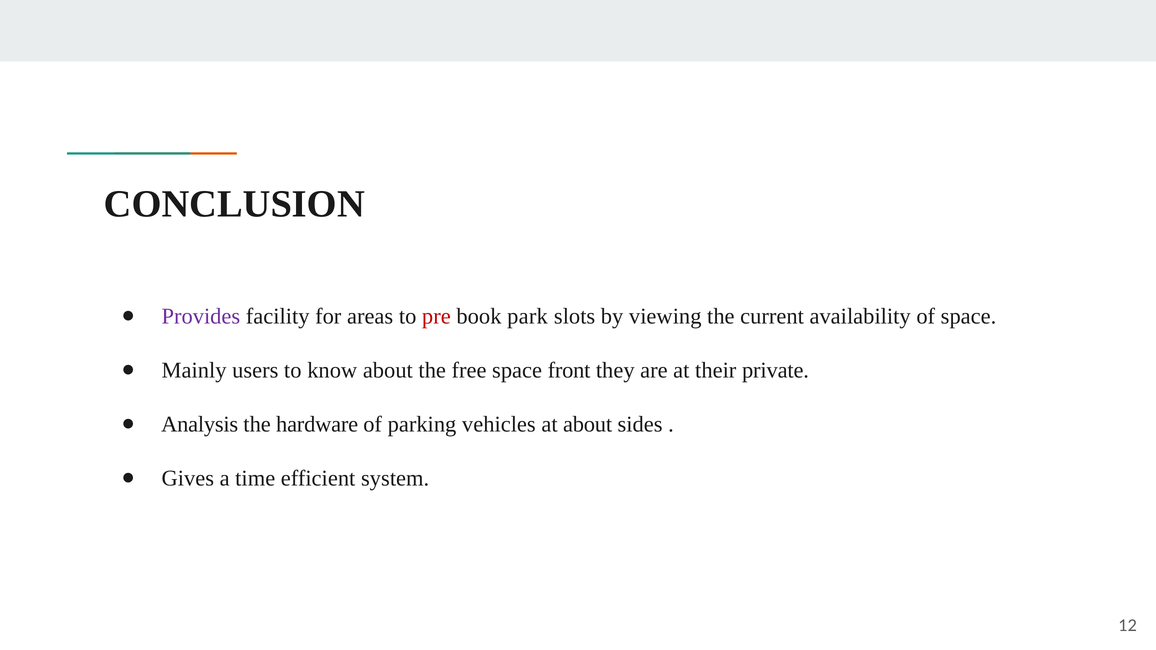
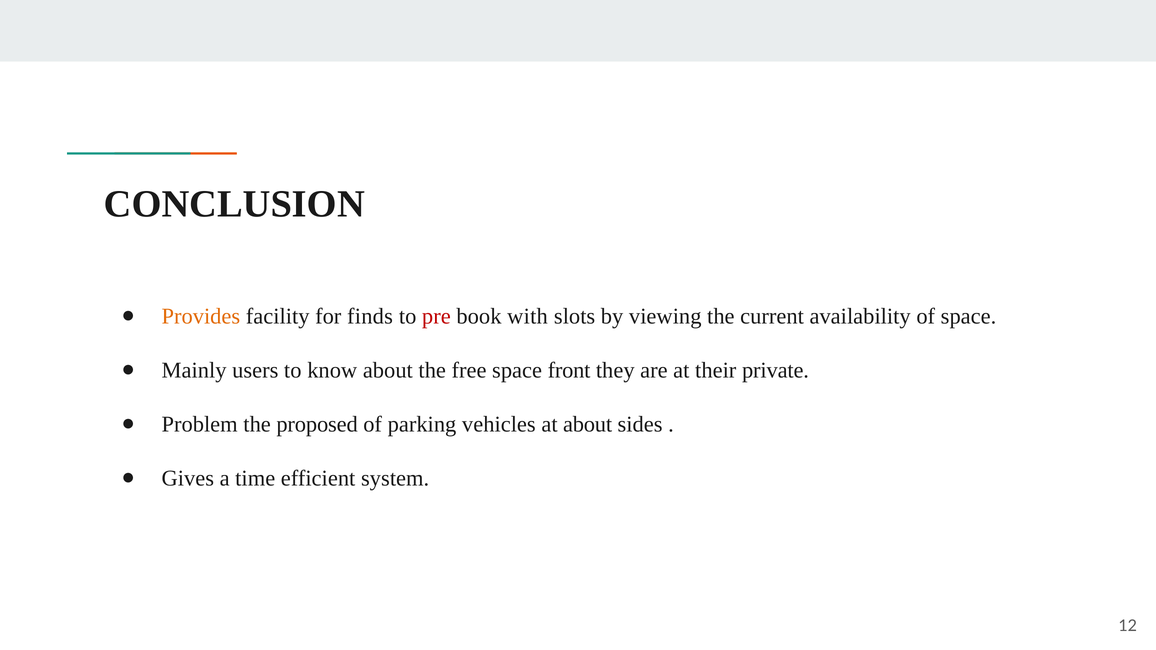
Provides colour: purple -> orange (201, 317)
areas: areas -> finds (370, 317)
park: park -> with (528, 317)
Analysis: Analysis -> Problem (200, 425)
hardware: hardware -> proposed (317, 425)
